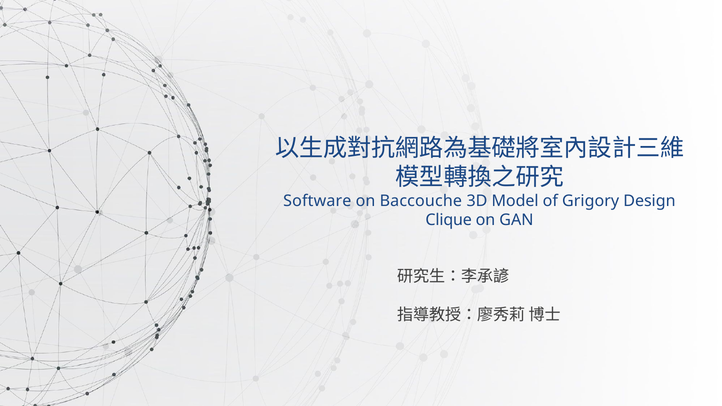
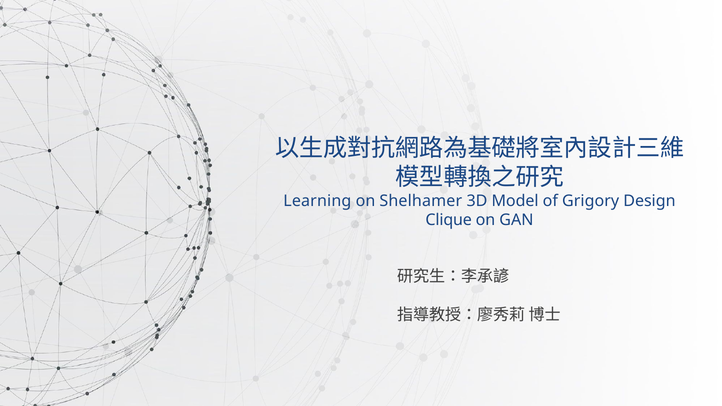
Software: Software -> Learning (317, 201)
Baccouche: Baccouche -> Shelhamer (421, 201)
